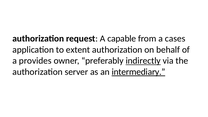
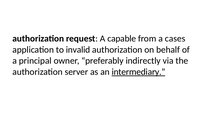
extent: extent -> invalid (78, 50)
provides: provides -> principal (35, 61)
indirectly underline: present -> none (143, 61)
